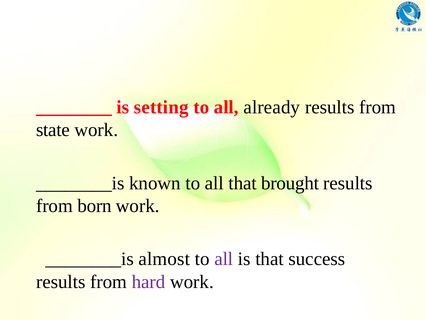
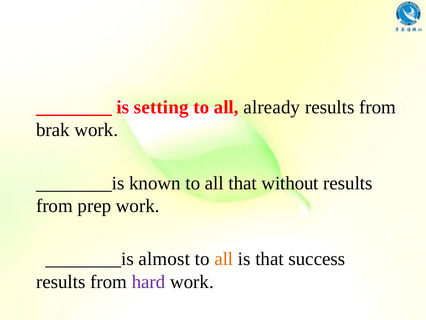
state: state -> brak (53, 130)
brought: brought -> without (290, 183)
born: born -> prep (94, 206)
all colour: purple -> orange (224, 259)
